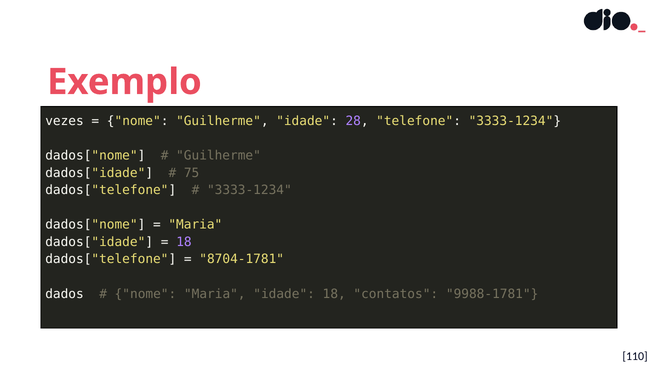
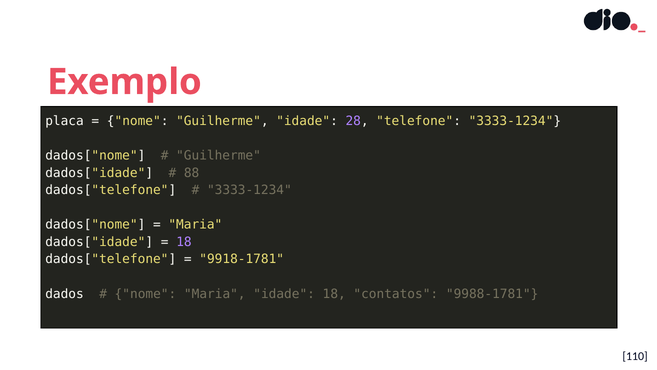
vezes: vezes -> placa (65, 121)
75: 75 -> 88 (192, 173)
8704-1781: 8704-1781 -> 9918-1781 (242, 259)
